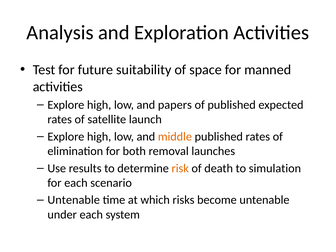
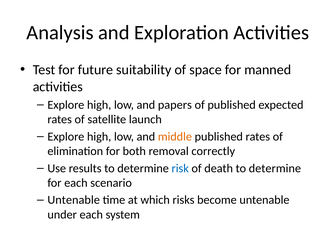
launches: launches -> correctly (213, 151)
risk colour: orange -> blue (180, 168)
death to simulation: simulation -> determine (275, 168)
